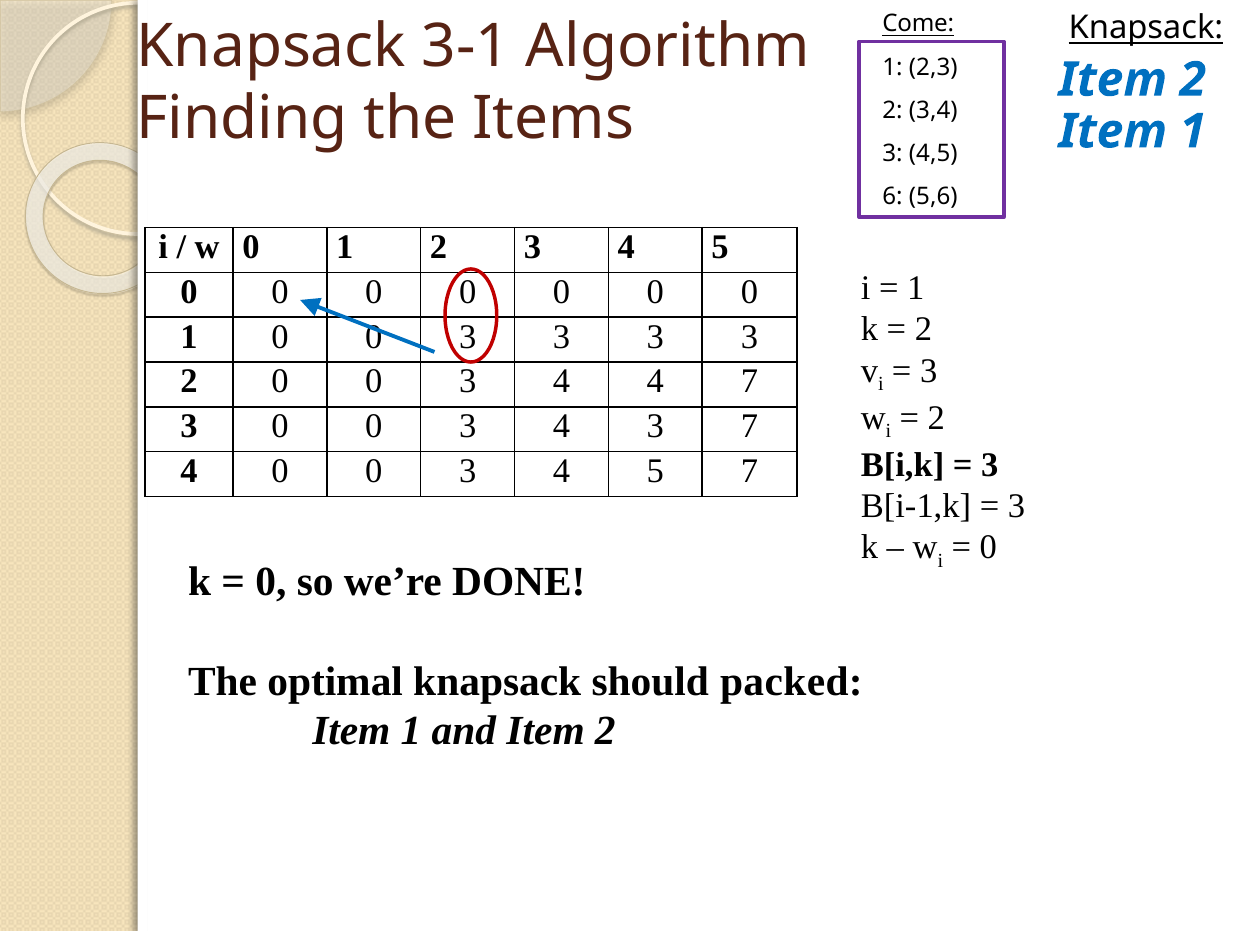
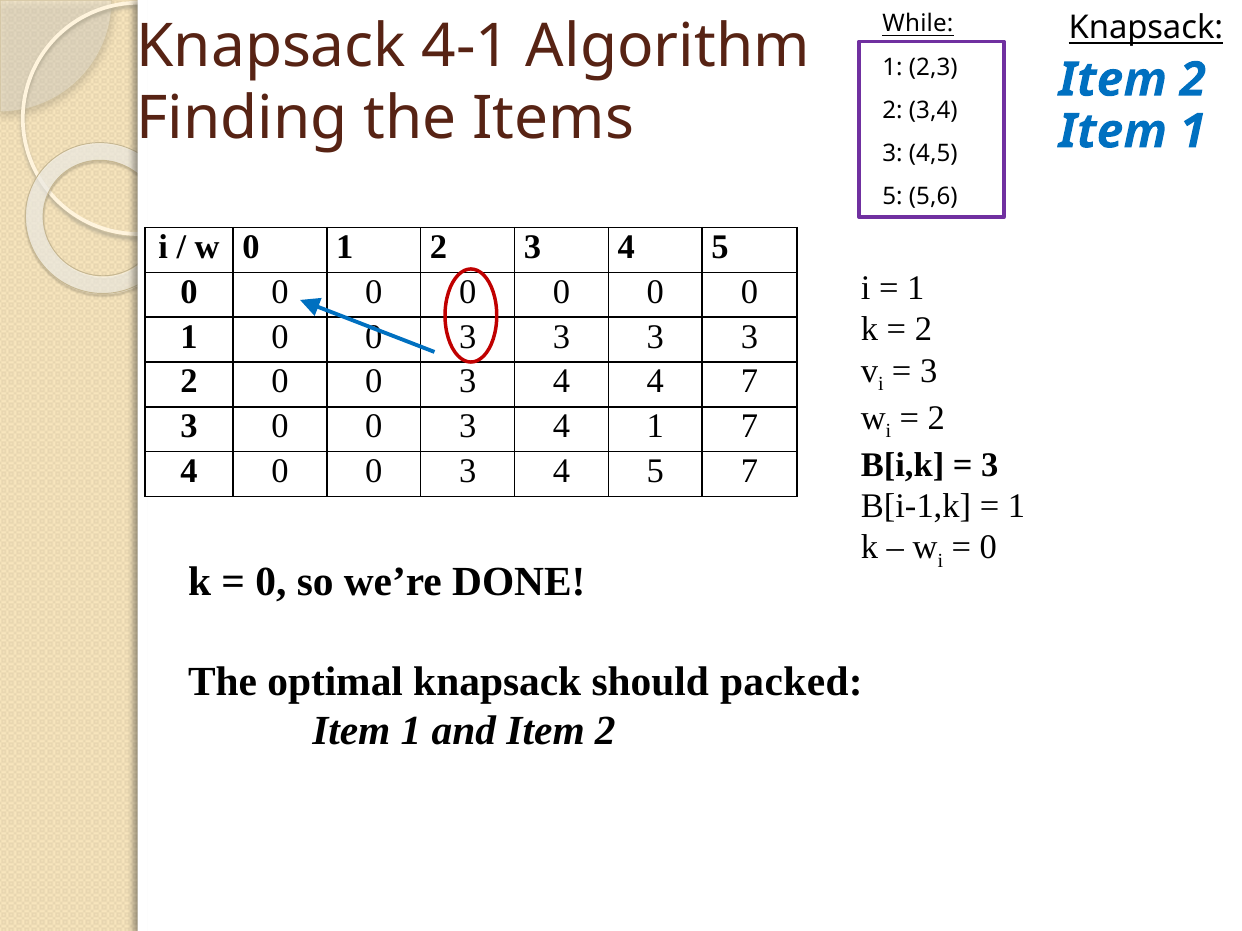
Come: Come -> While (918, 24)
3-1: 3-1 -> 4-1 (466, 47)
6: 6 -> 5 (893, 197)
4 3: 3 -> 1 (655, 427)
3: 3 -> 1 (1016, 506)
